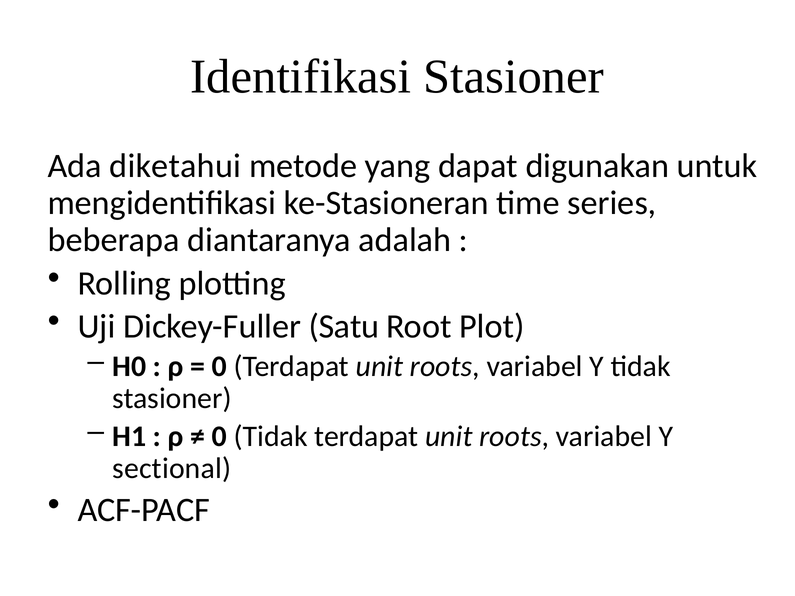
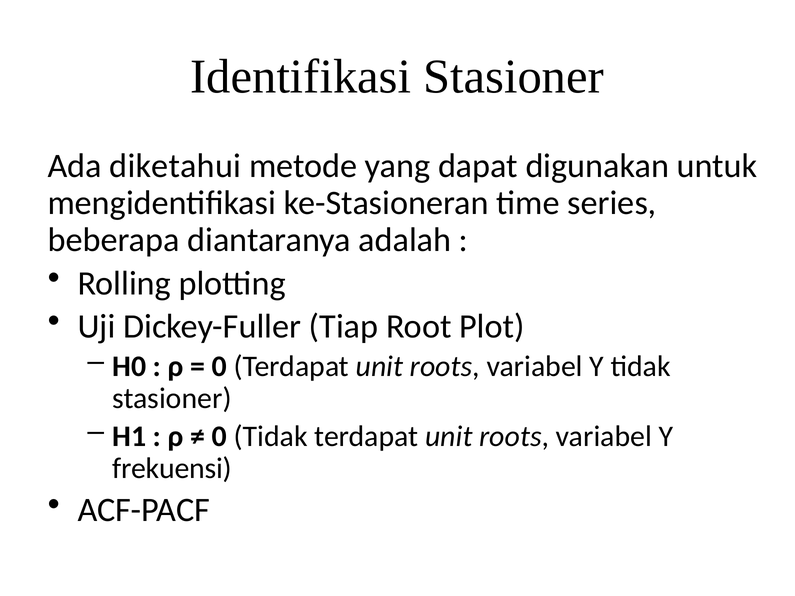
Satu: Satu -> Tiap (344, 327)
sectional: sectional -> frekuensi (172, 469)
